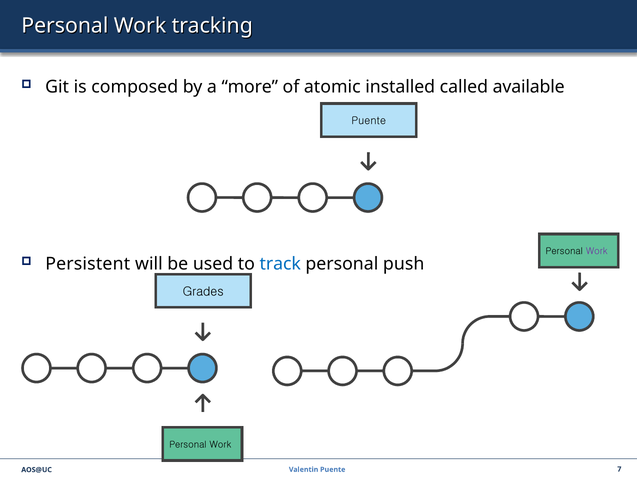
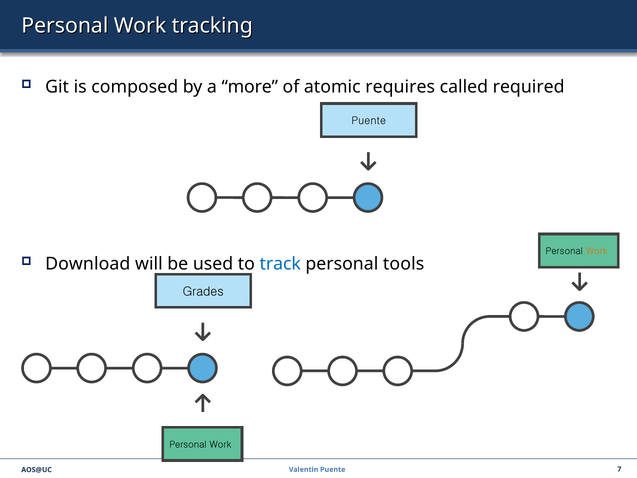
installed: installed -> requires (400, 87)
available: available -> required (529, 87)
Work colour: purple -> orange (597, 251)
Persistent: Persistent -> Download (88, 264)
push: push -> tools (404, 264)
